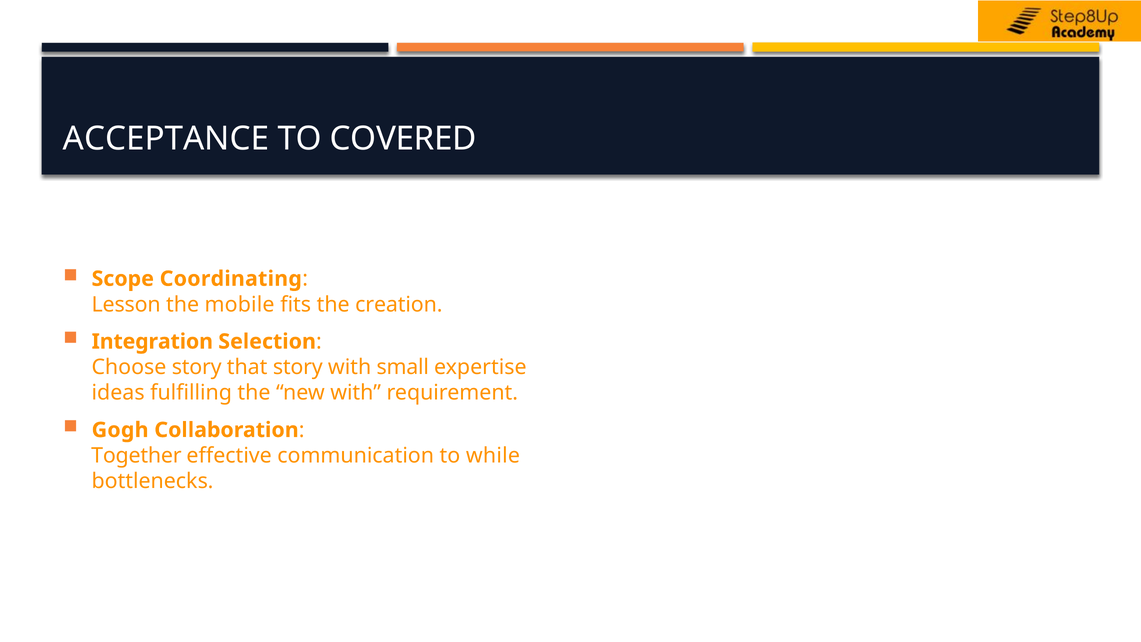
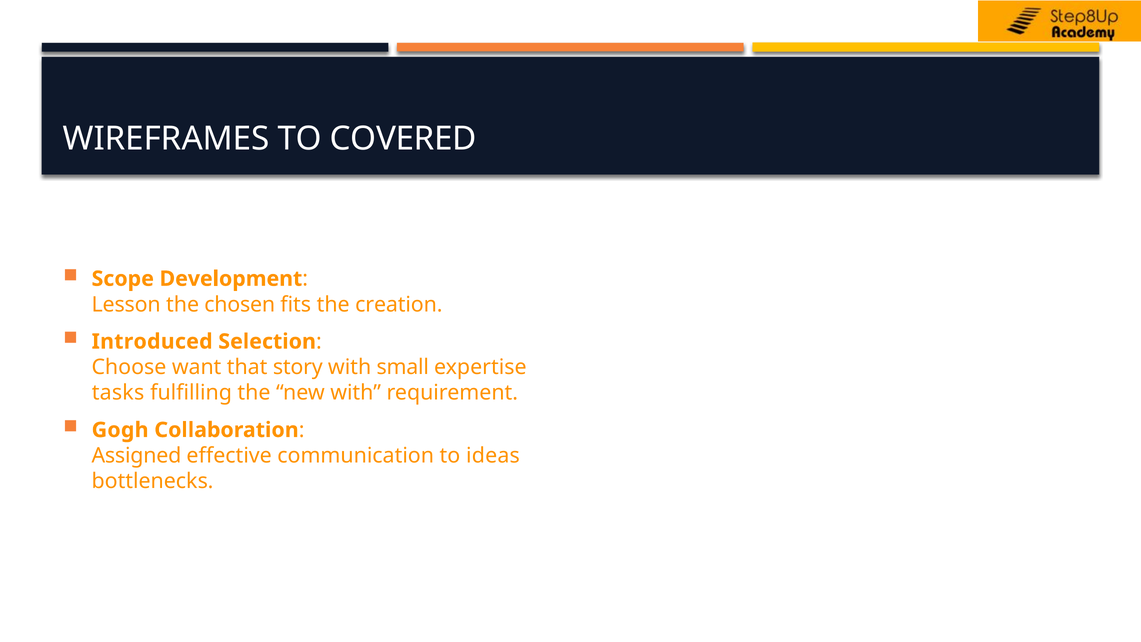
ACCEPTANCE: ACCEPTANCE -> WIREFRAMES (166, 139)
Coordinating: Coordinating -> Development (231, 279)
mobile: mobile -> chosen (240, 304)
Integration: Integration -> Introduced (152, 341)
Choose story: story -> want (197, 367)
ideas: ideas -> tasks (118, 393)
Together: Together -> Assigned (136, 456)
while: while -> ideas (493, 456)
